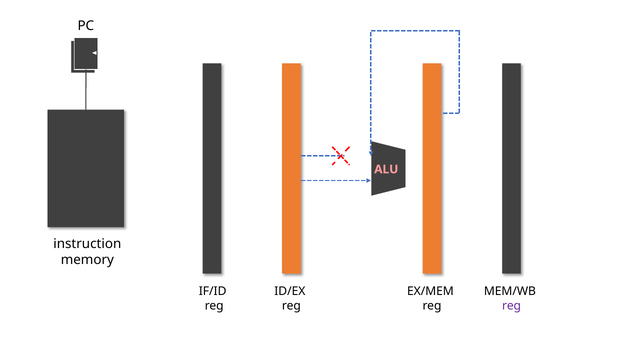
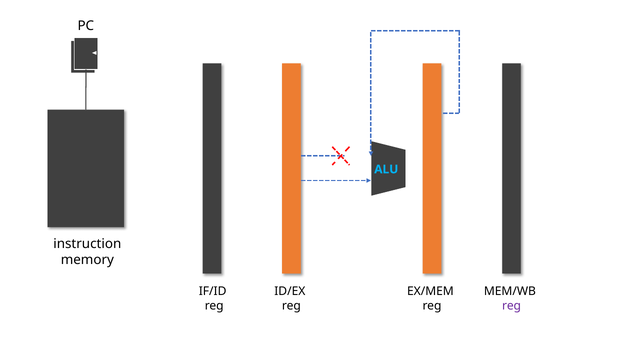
ALU colour: pink -> light blue (386, 170)
